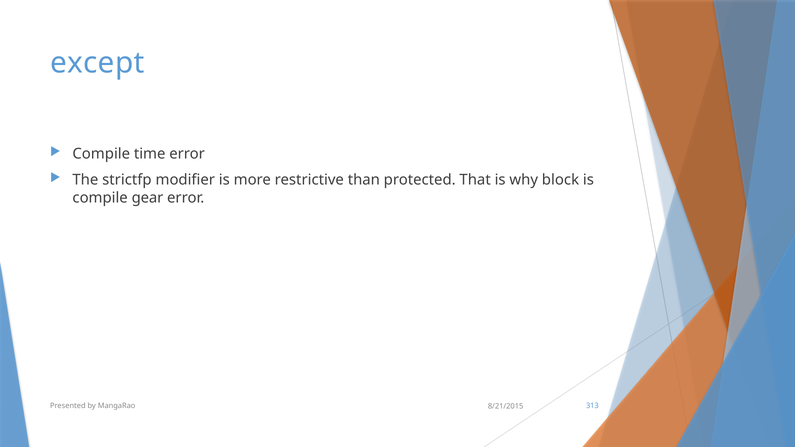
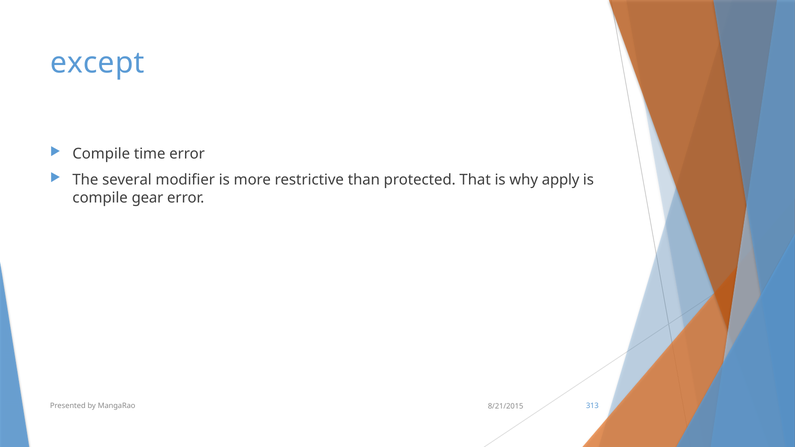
strictfp: strictfp -> several (127, 180)
block: block -> apply (561, 180)
